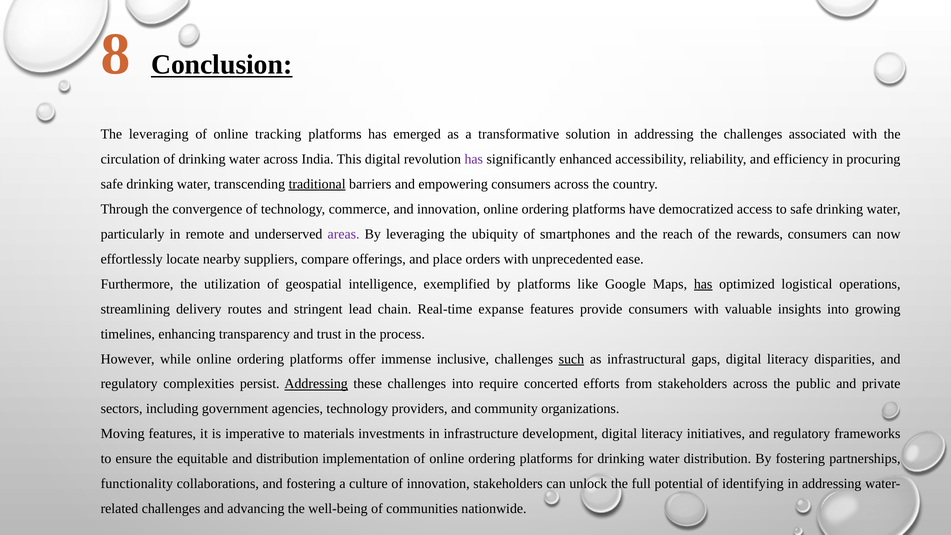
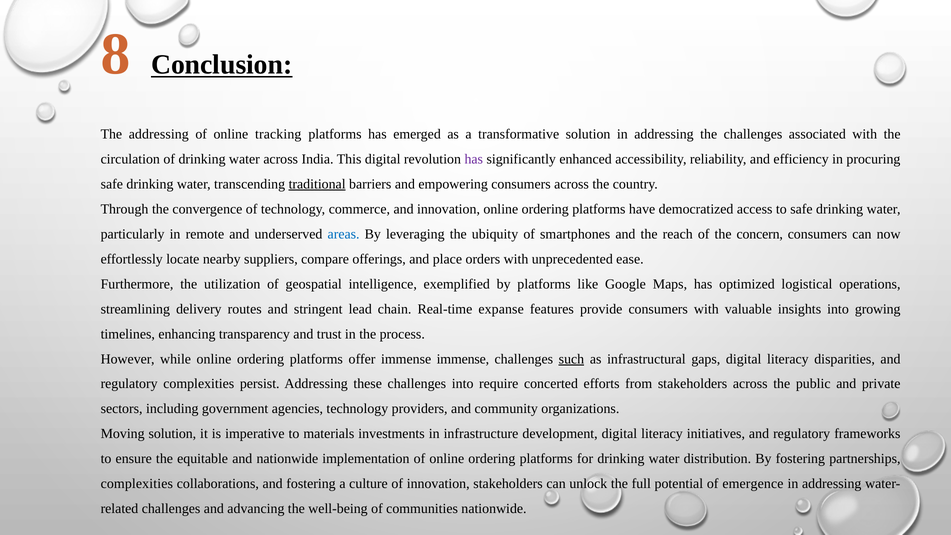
The leveraging: leveraging -> addressing (159, 134)
areas colour: purple -> blue (344, 234)
rewards: rewards -> concern (760, 234)
has underline: present -> none (703, 284)
immense inclusive: inclusive -> immense (463, 359)
Addressing underline: present -> none (316, 384)
Moving features: features -> solution (172, 434)
and distribution: distribution -> nationwide (287, 459)
functionality: functionality -> complexities (137, 484)
identifying: identifying -> emergence (753, 484)
